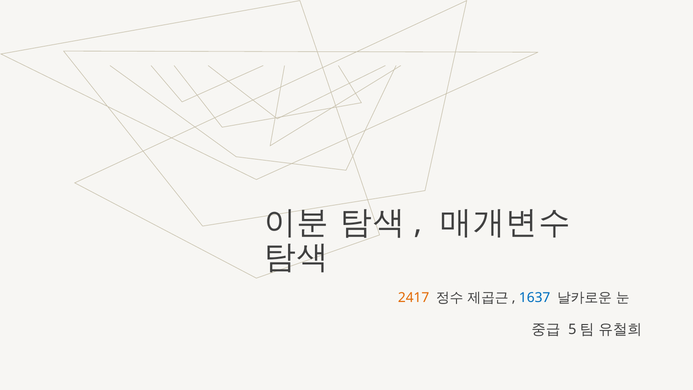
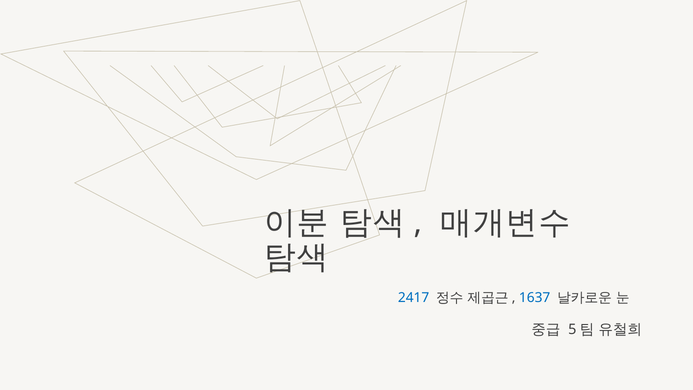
2417 colour: orange -> blue (414, 298)
